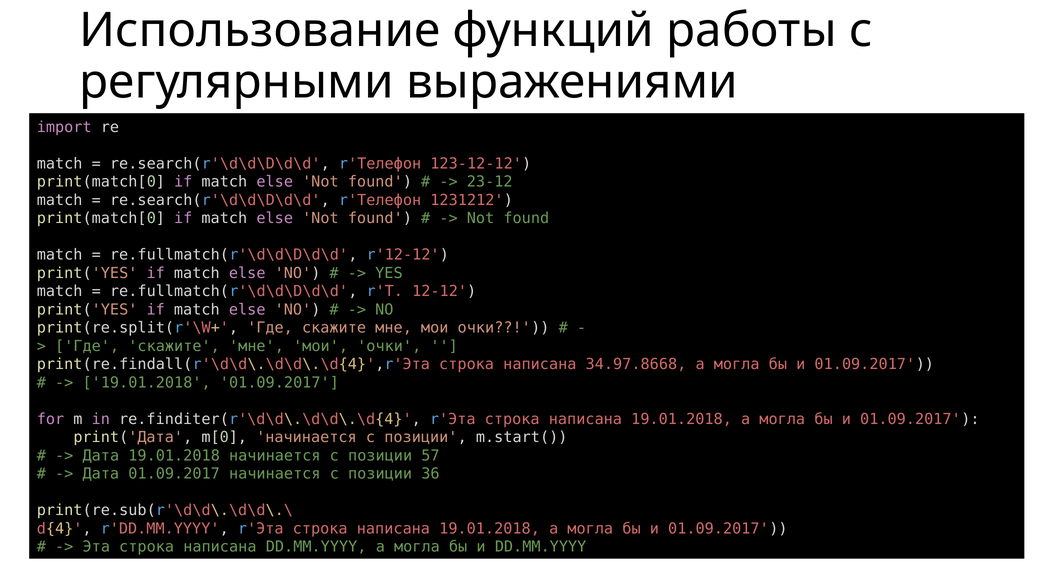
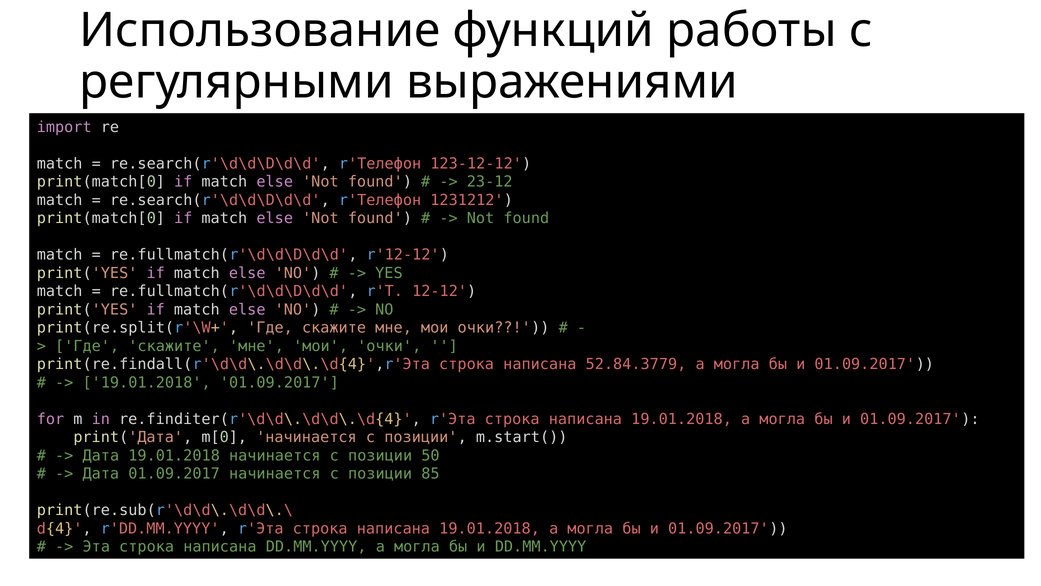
34.97.8668: 34.97.8668 -> 52.84.3779 (636, 364)
57: 57 -> 50 (430, 455)
36: 36 -> 85 (430, 473)
